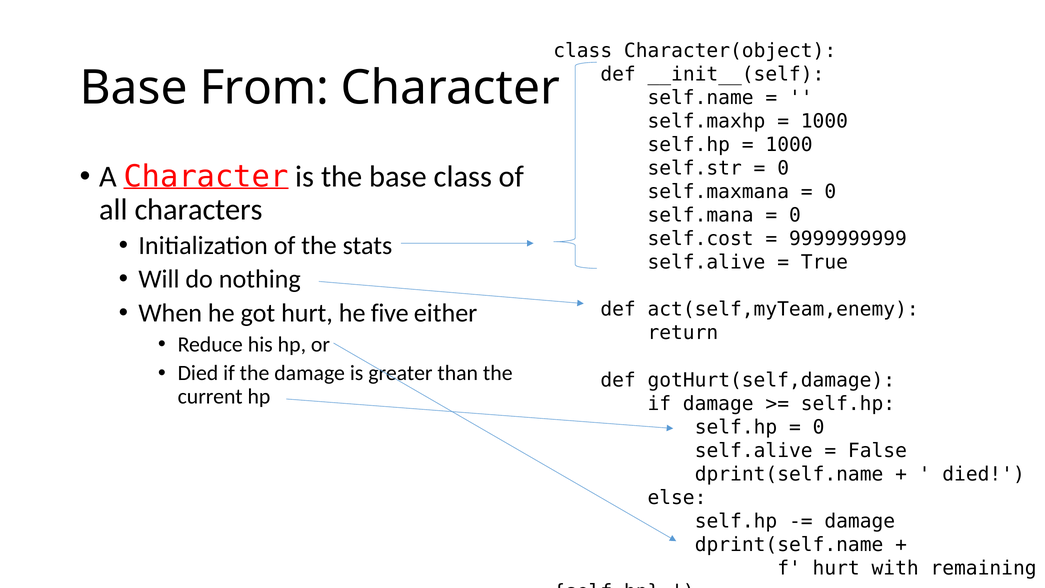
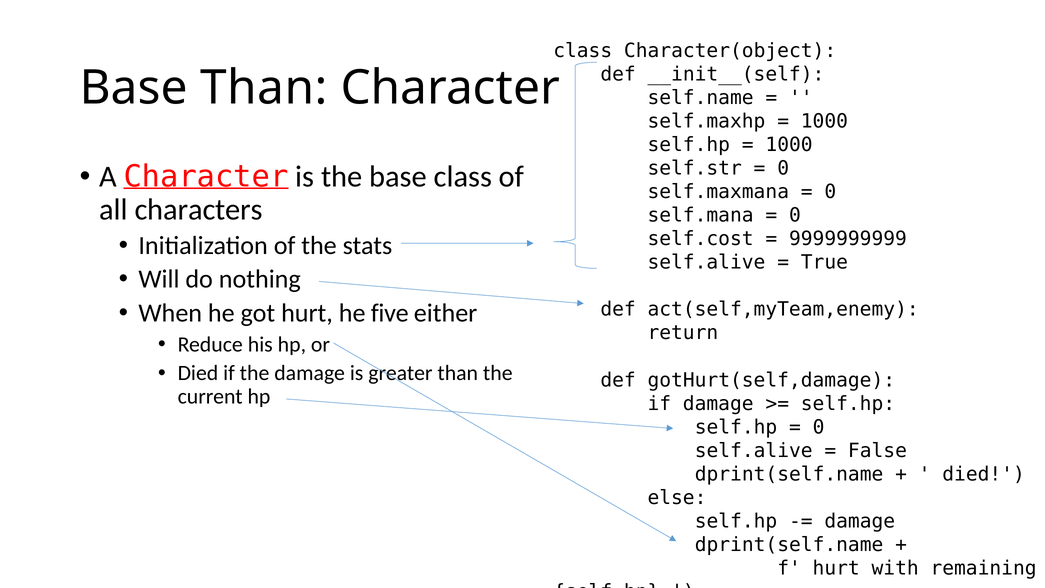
Base From: From -> Than (264, 88)
